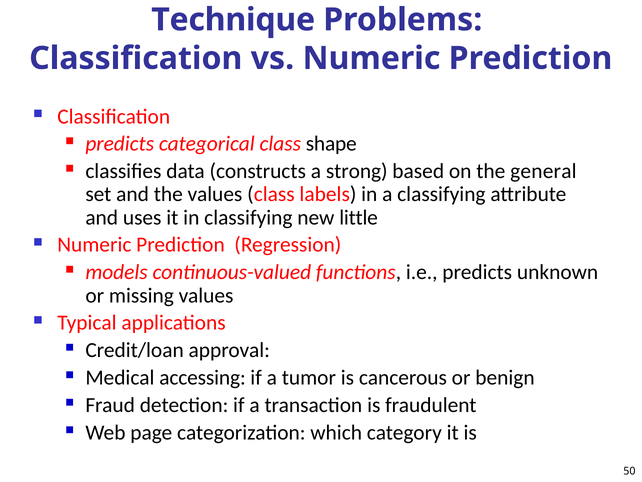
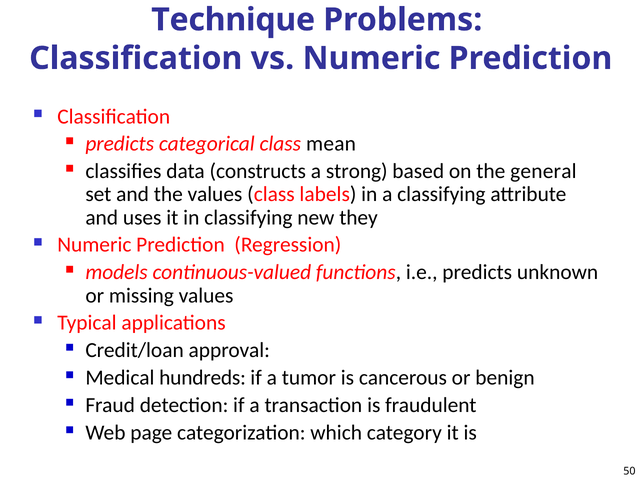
shape: shape -> mean (331, 144)
little: little -> they (358, 217)
accessing: accessing -> hundreds (203, 377)
